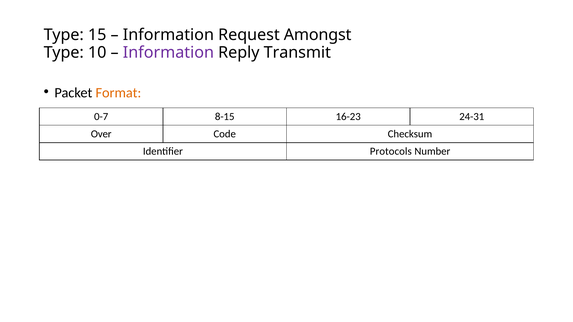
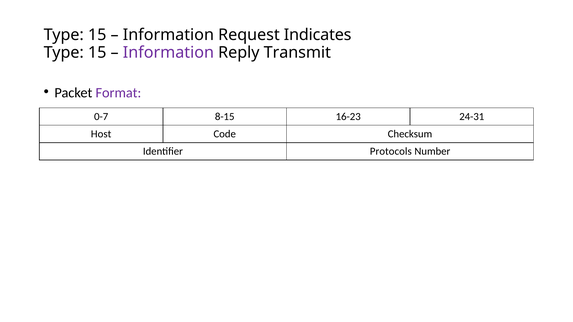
Amongst: Amongst -> Indicates (318, 35)
10: 10 -> 15 (97, 53)
Format colour: orange -> purple (118, 93)
Over: Over -> Host (101, 134)
